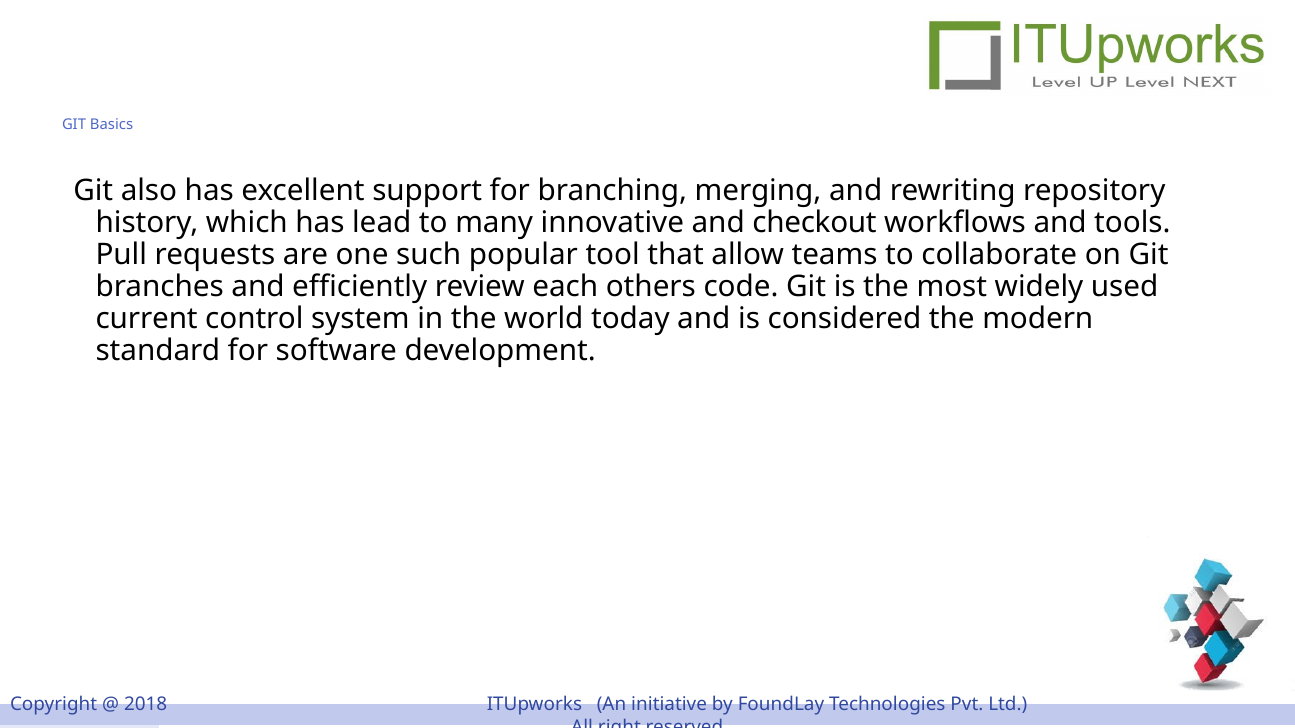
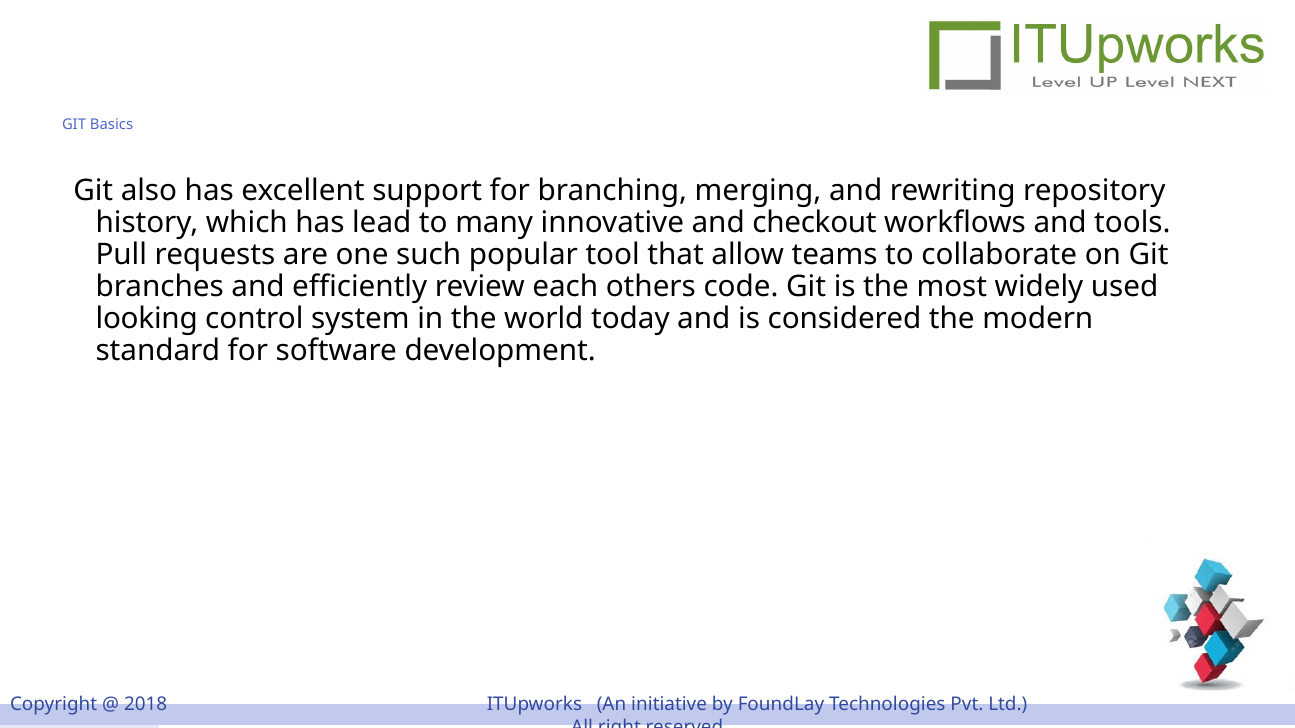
current: current -> looking (147, 318)
